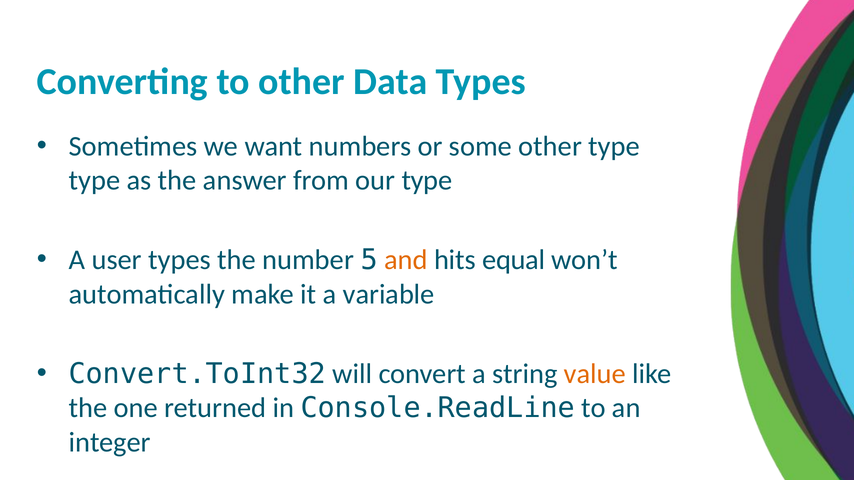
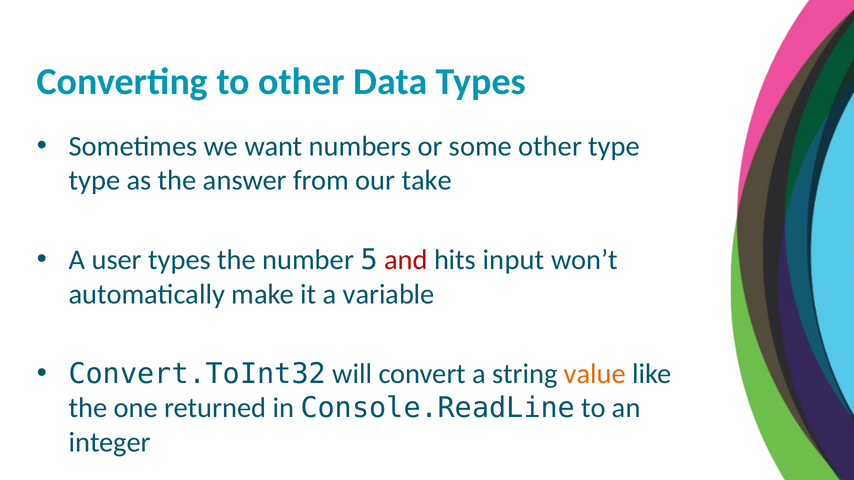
our type: type -> take (427, 181)
and colour: orange -> red (406, 260)
equal: equal -> input (513, 260)
